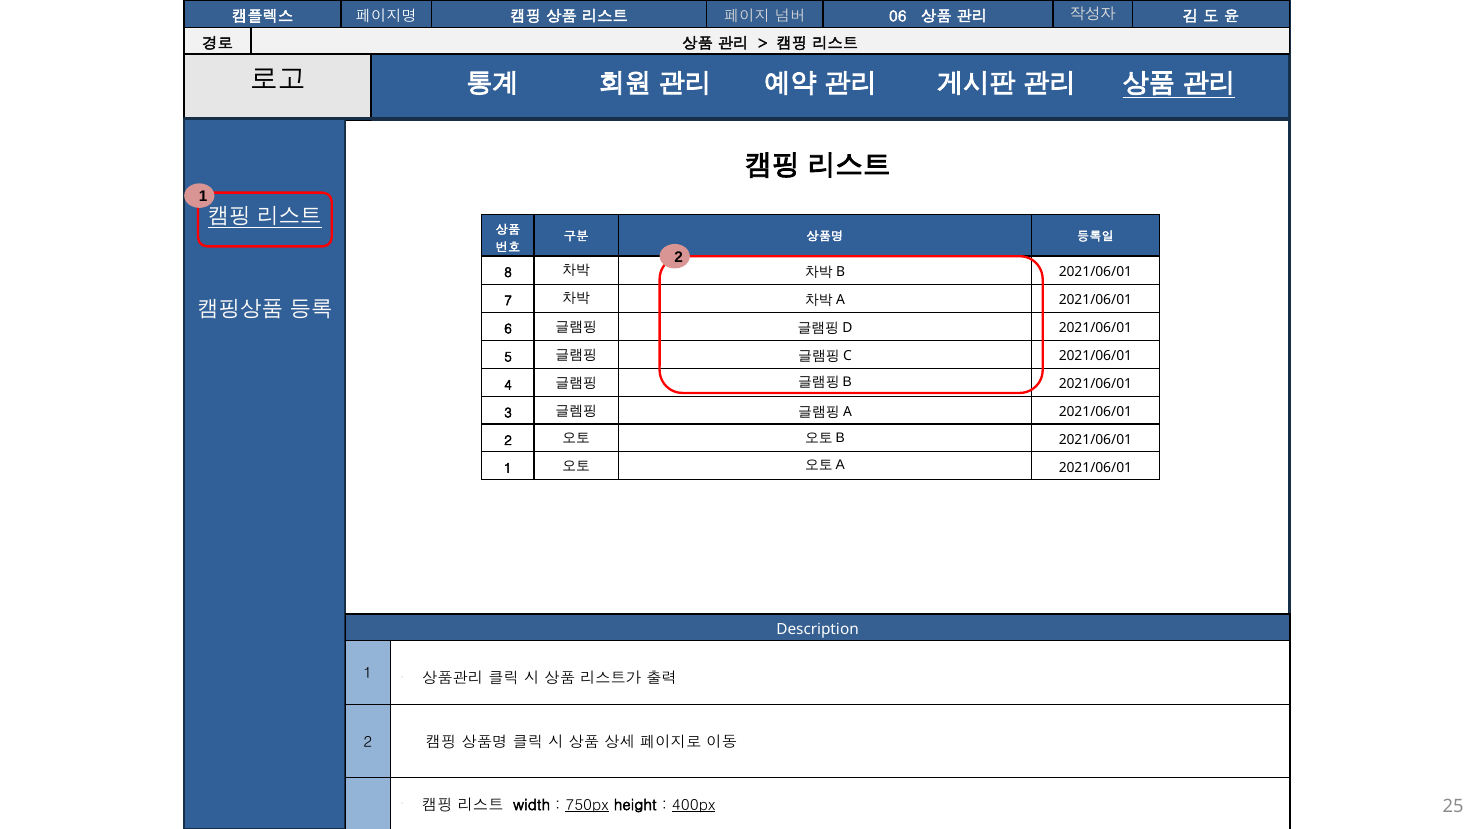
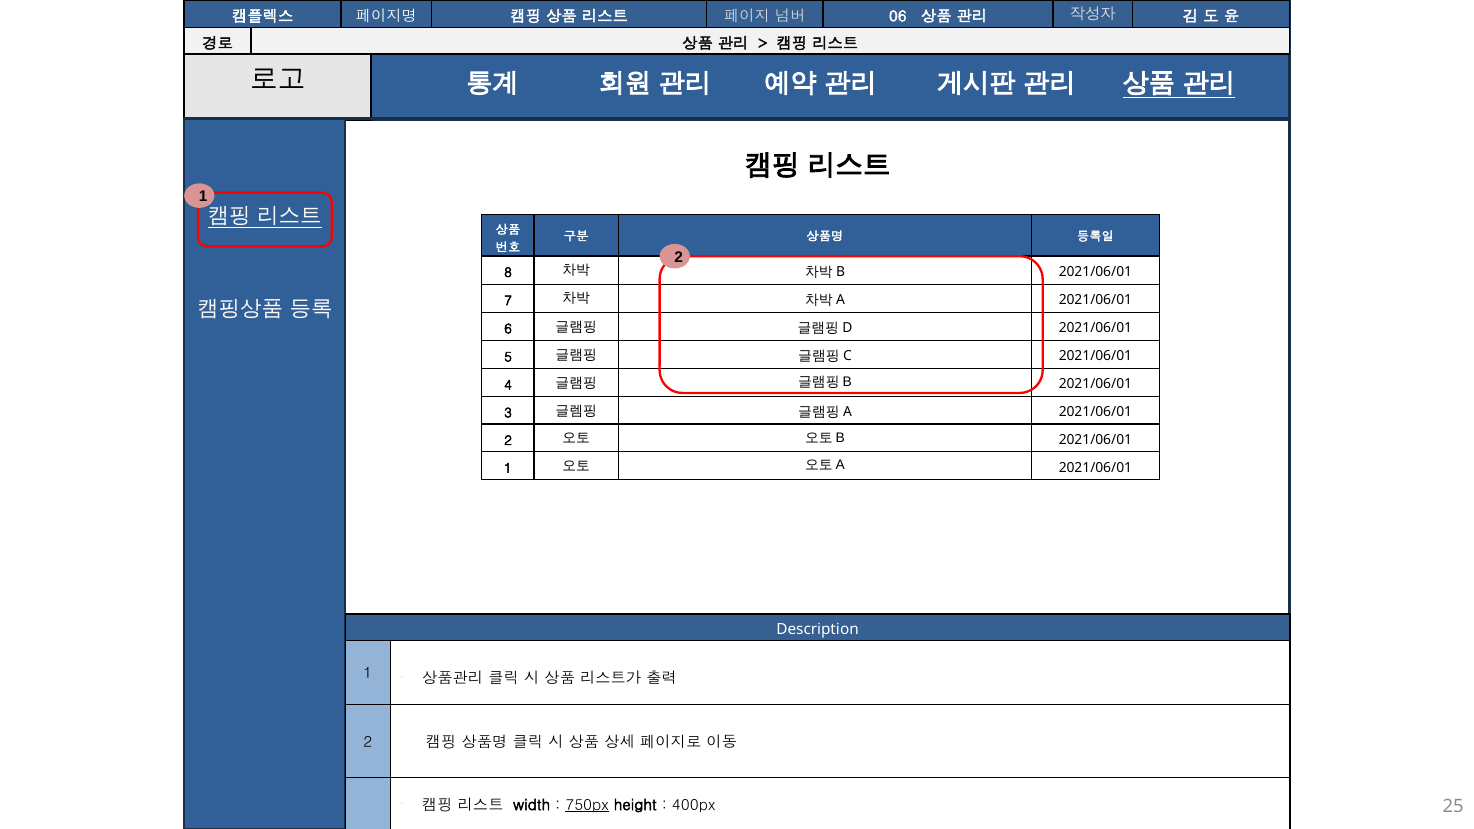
400px underline: present -> none (694, 805)
